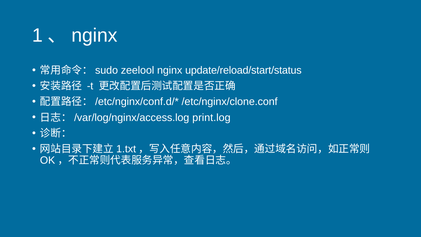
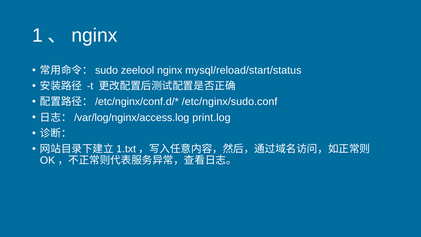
update/reload/start/status: update/reload/start/status -> mysql/reload/start/status (243, 70)
/etc/nginx/clone.conf: /etc/nginx/clone.conf -> /etc/nginx/sudo.conf (230, 102)
